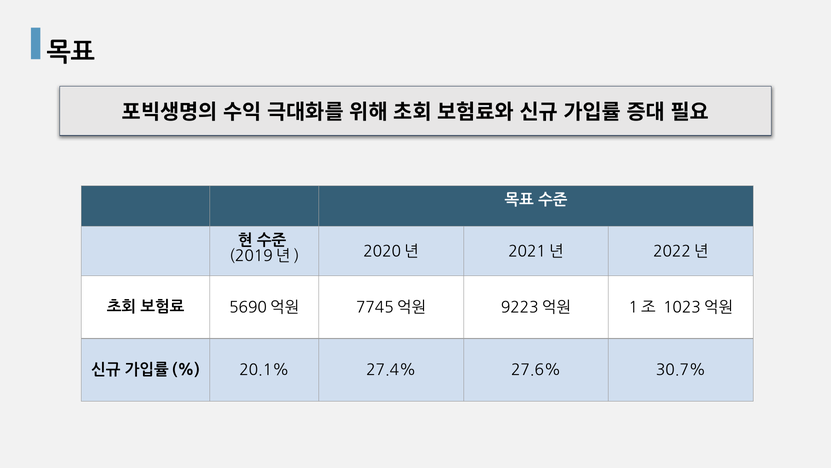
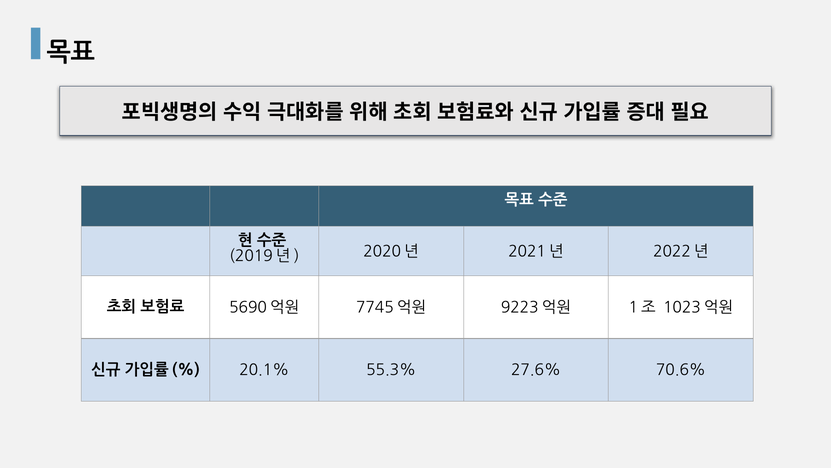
27.4%: 27.4% -> 55.3% (391, 370)
30.7%: 30.7% -> 70.6% (681, 370)
